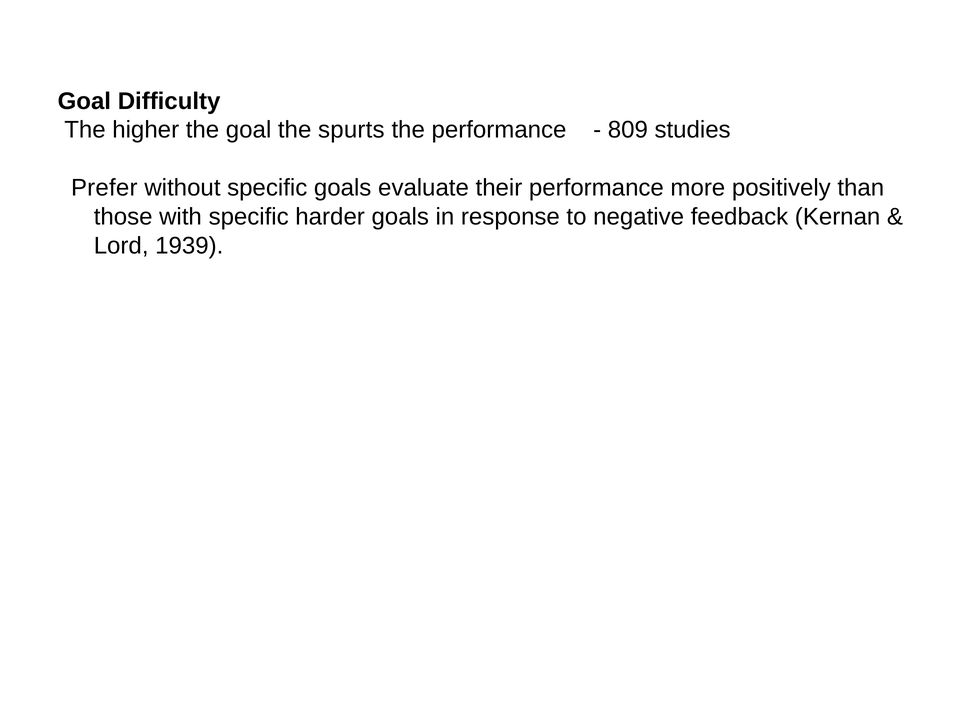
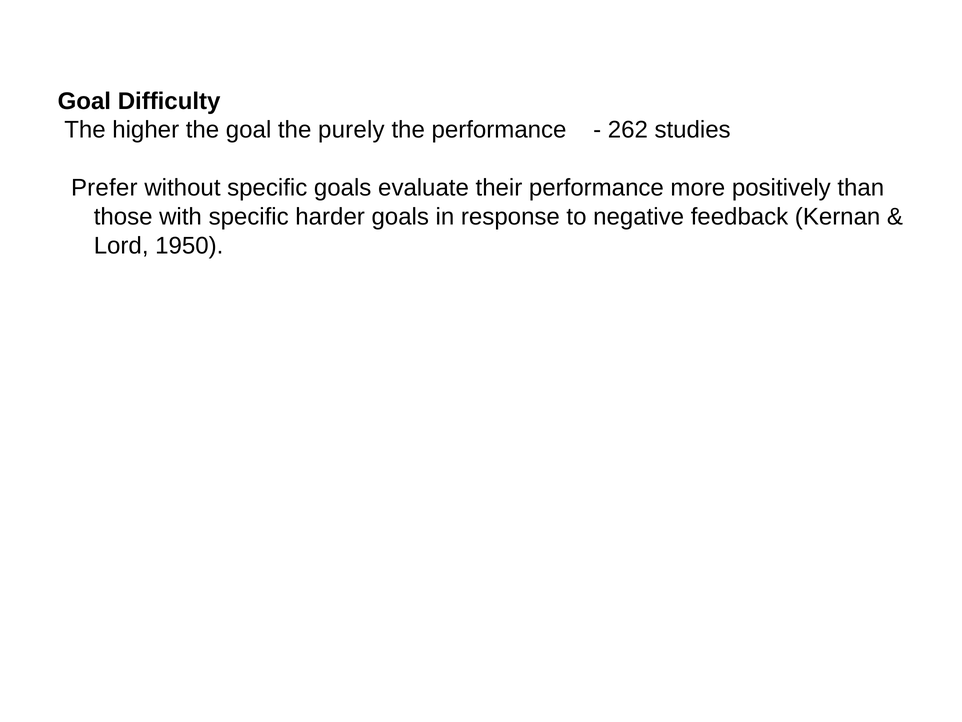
spurts: spurts -> purely (351, 130)
809: 809 -> 262 (628, 130)
1939: 1939 -> 1950 (189, 245)
